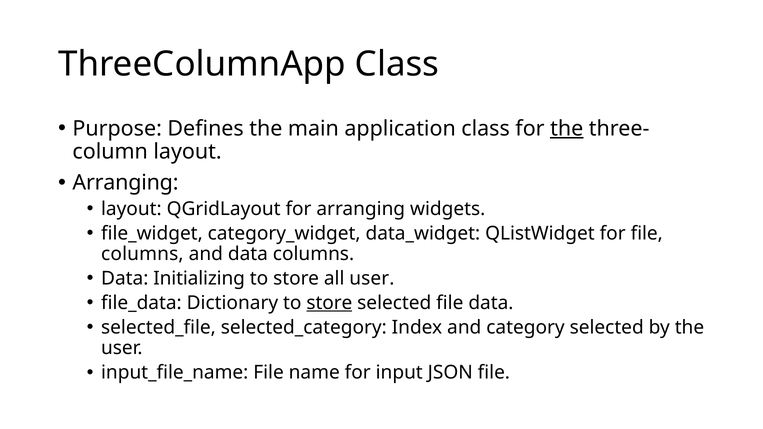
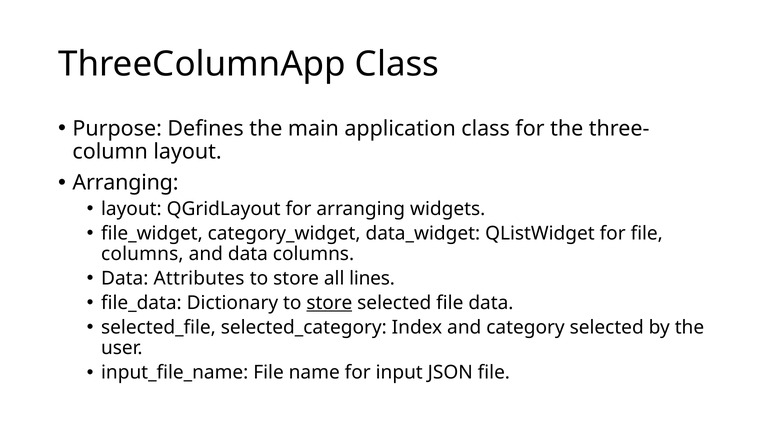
the underline: present -> none (567, 129)
Initializing: Initializing -> Attributes (199, 279)
all user: user -> lines (372, 279)
